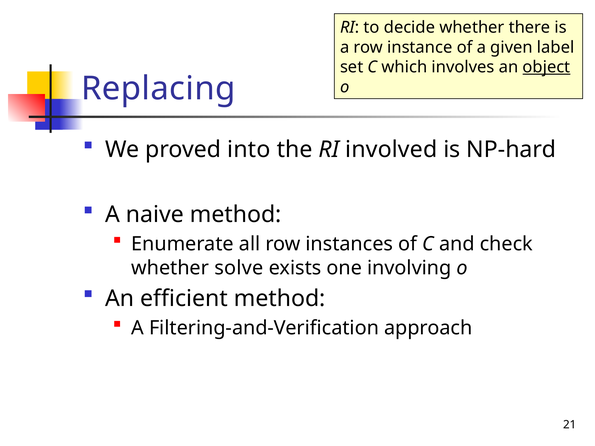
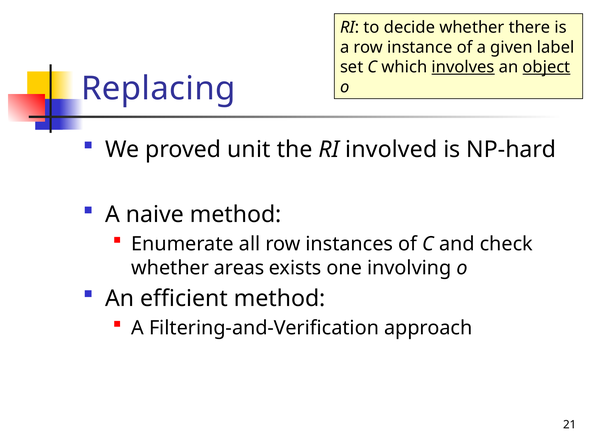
involves underline: none -> present (463, 67)
into: into -> unit (249, 150)
solve: solve -> areas (239, 268)
